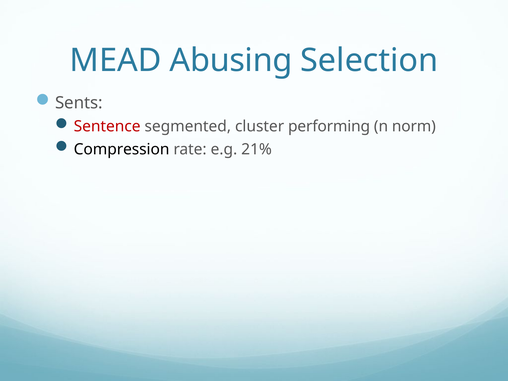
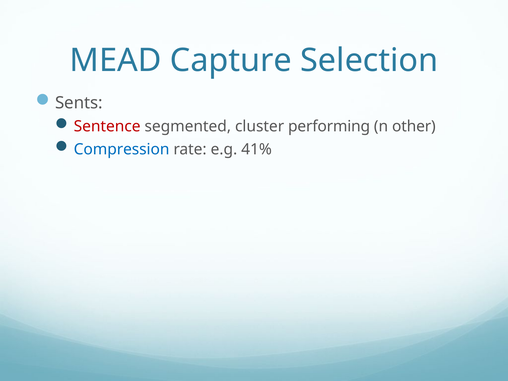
Abusing: Abusing -> Capture (231, 60)
norm: norm -> other (414, 126)
Compression colour: black -> blue (122, 149)
21%: 21% -> 41% (257, 149)
